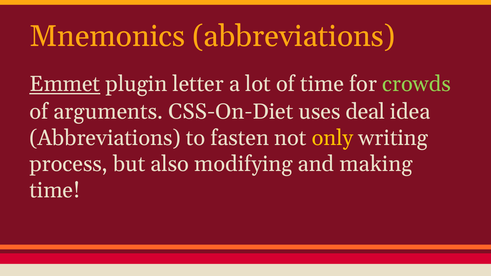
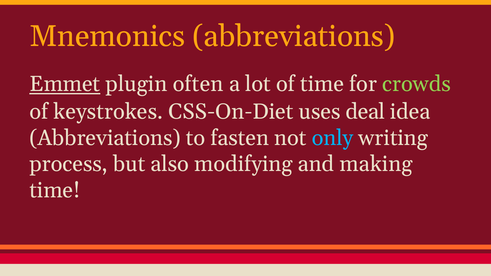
letter: letter -> often (198, 84)
arguments: arguments -> keystrokes (108, 112)
only colour: yellow -> light blue (333, 138)
